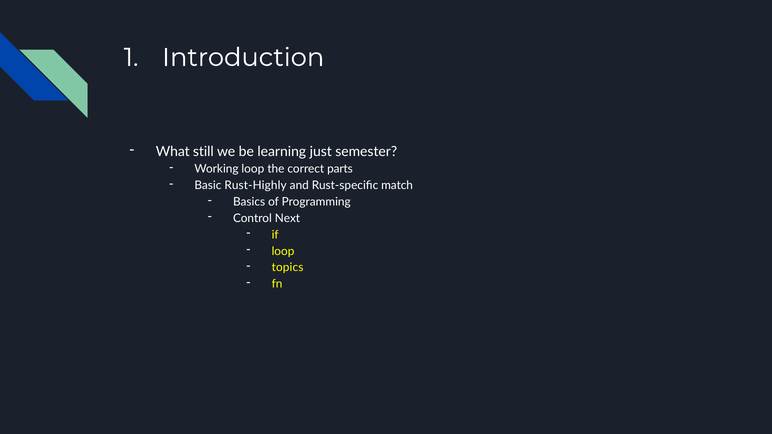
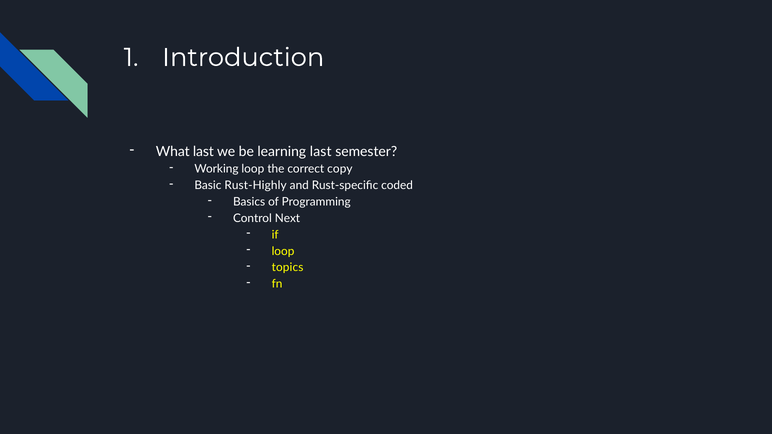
What still: still -> last (203, 152)
learning just: just -> last (321, 152)
parts: parts -> copy (340, 169)
match: match -> coded (397, 186)
